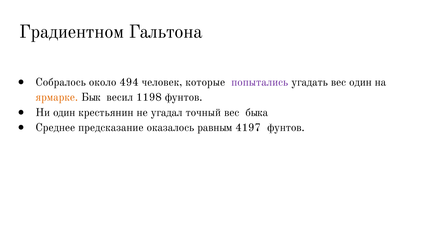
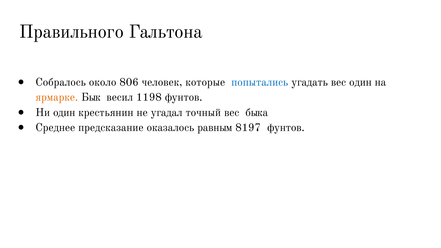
Градиентном: Градиентном -> Правильного (72, 32)
494: 494 -> 806 (129, 82)
попытались colour: purple -> blue (260, 82)
4197: 4197 -> 8197 (248, 127)
